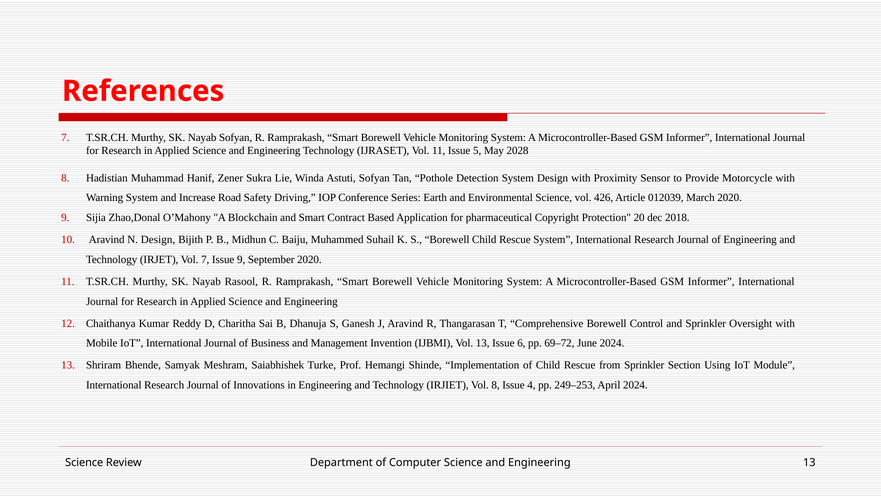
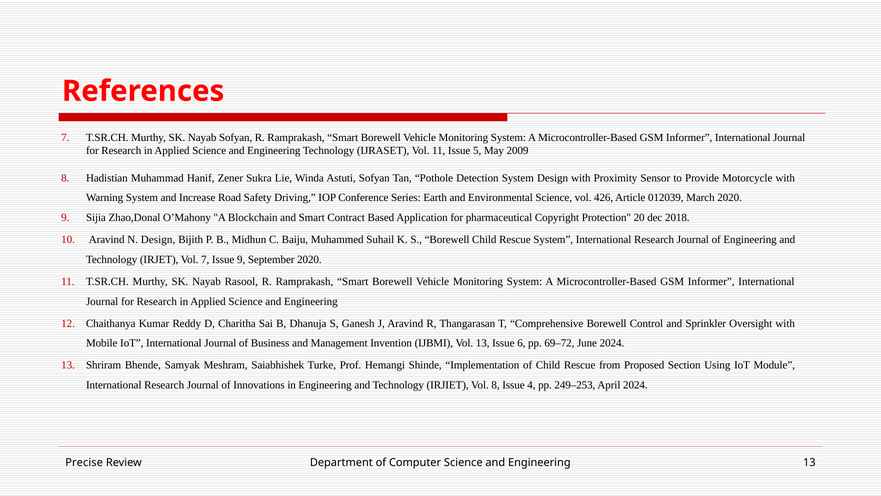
2028: 2028 -> 2009 (518, 151)
from Sprinkler: Sprinkler -> Proposed (644, 365)
Science: Science -> Precise (84, 462)
